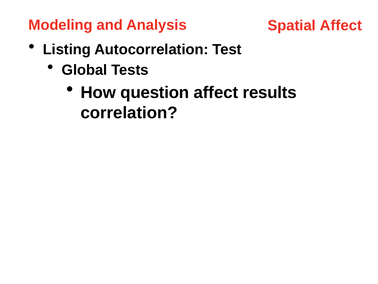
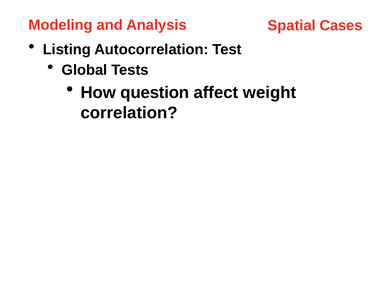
Spatial Affect: Affect -> Cases (341, 26)
results: results -> weight (270, 92)
